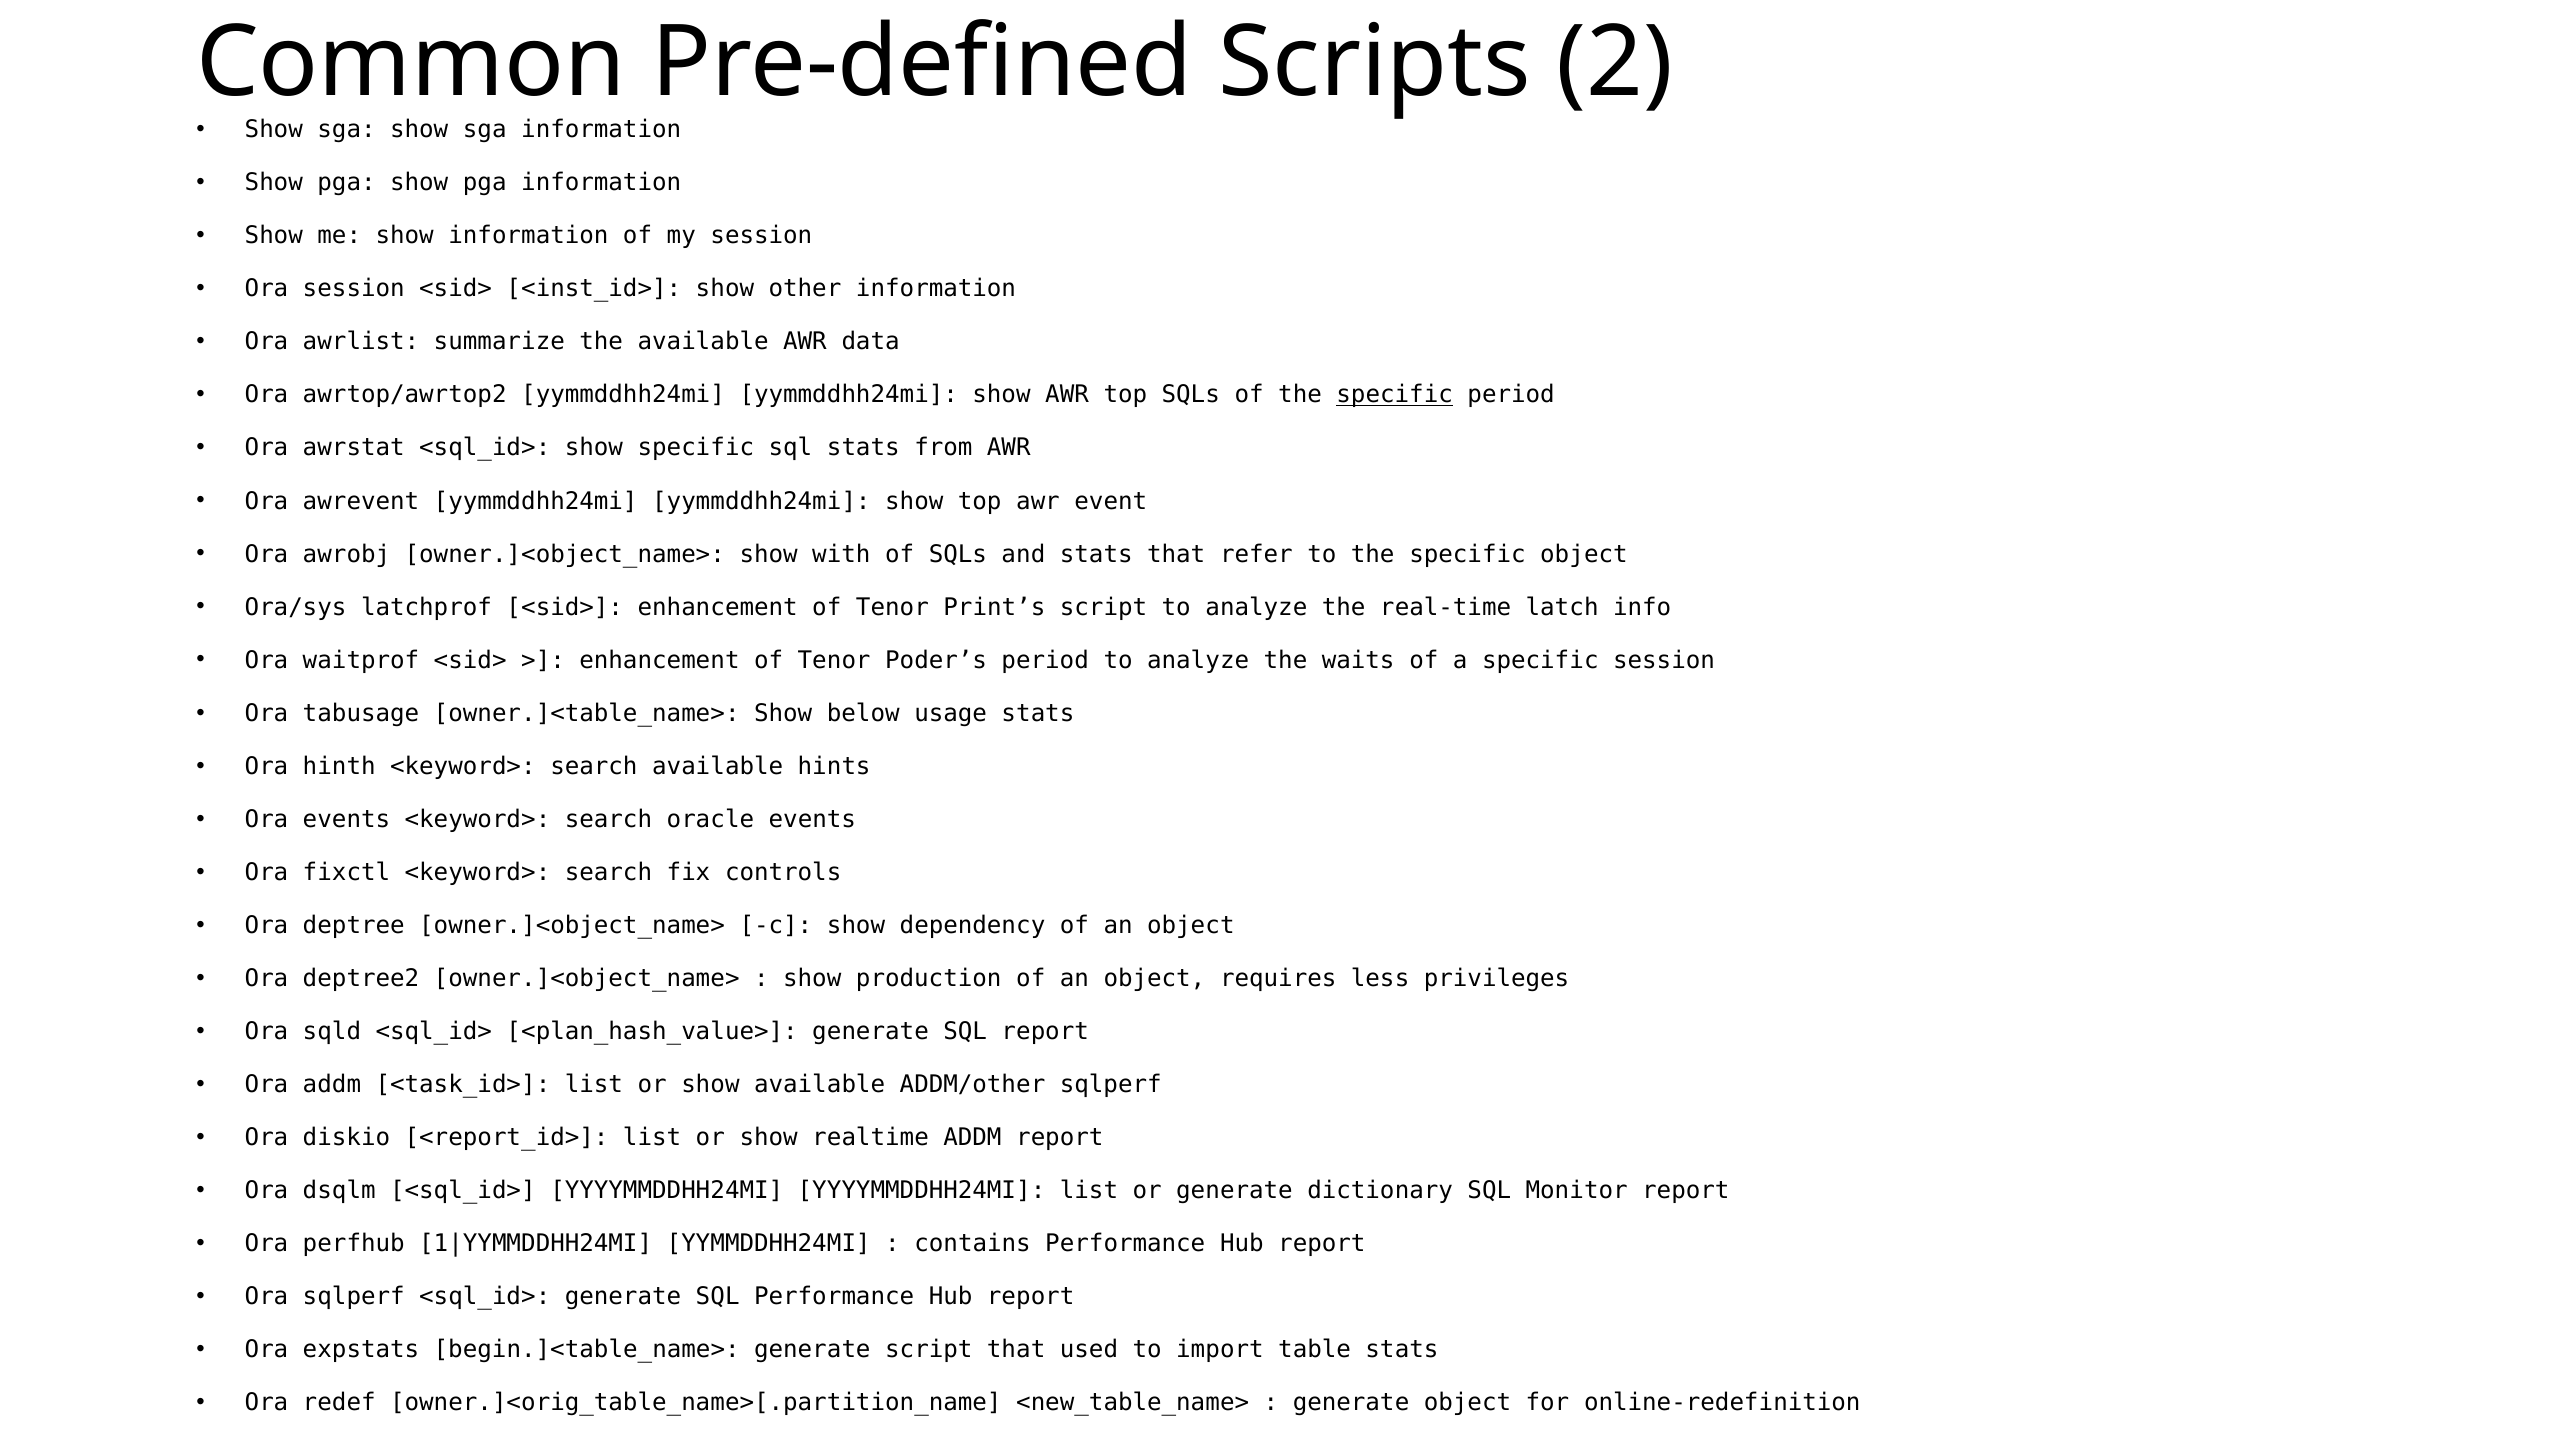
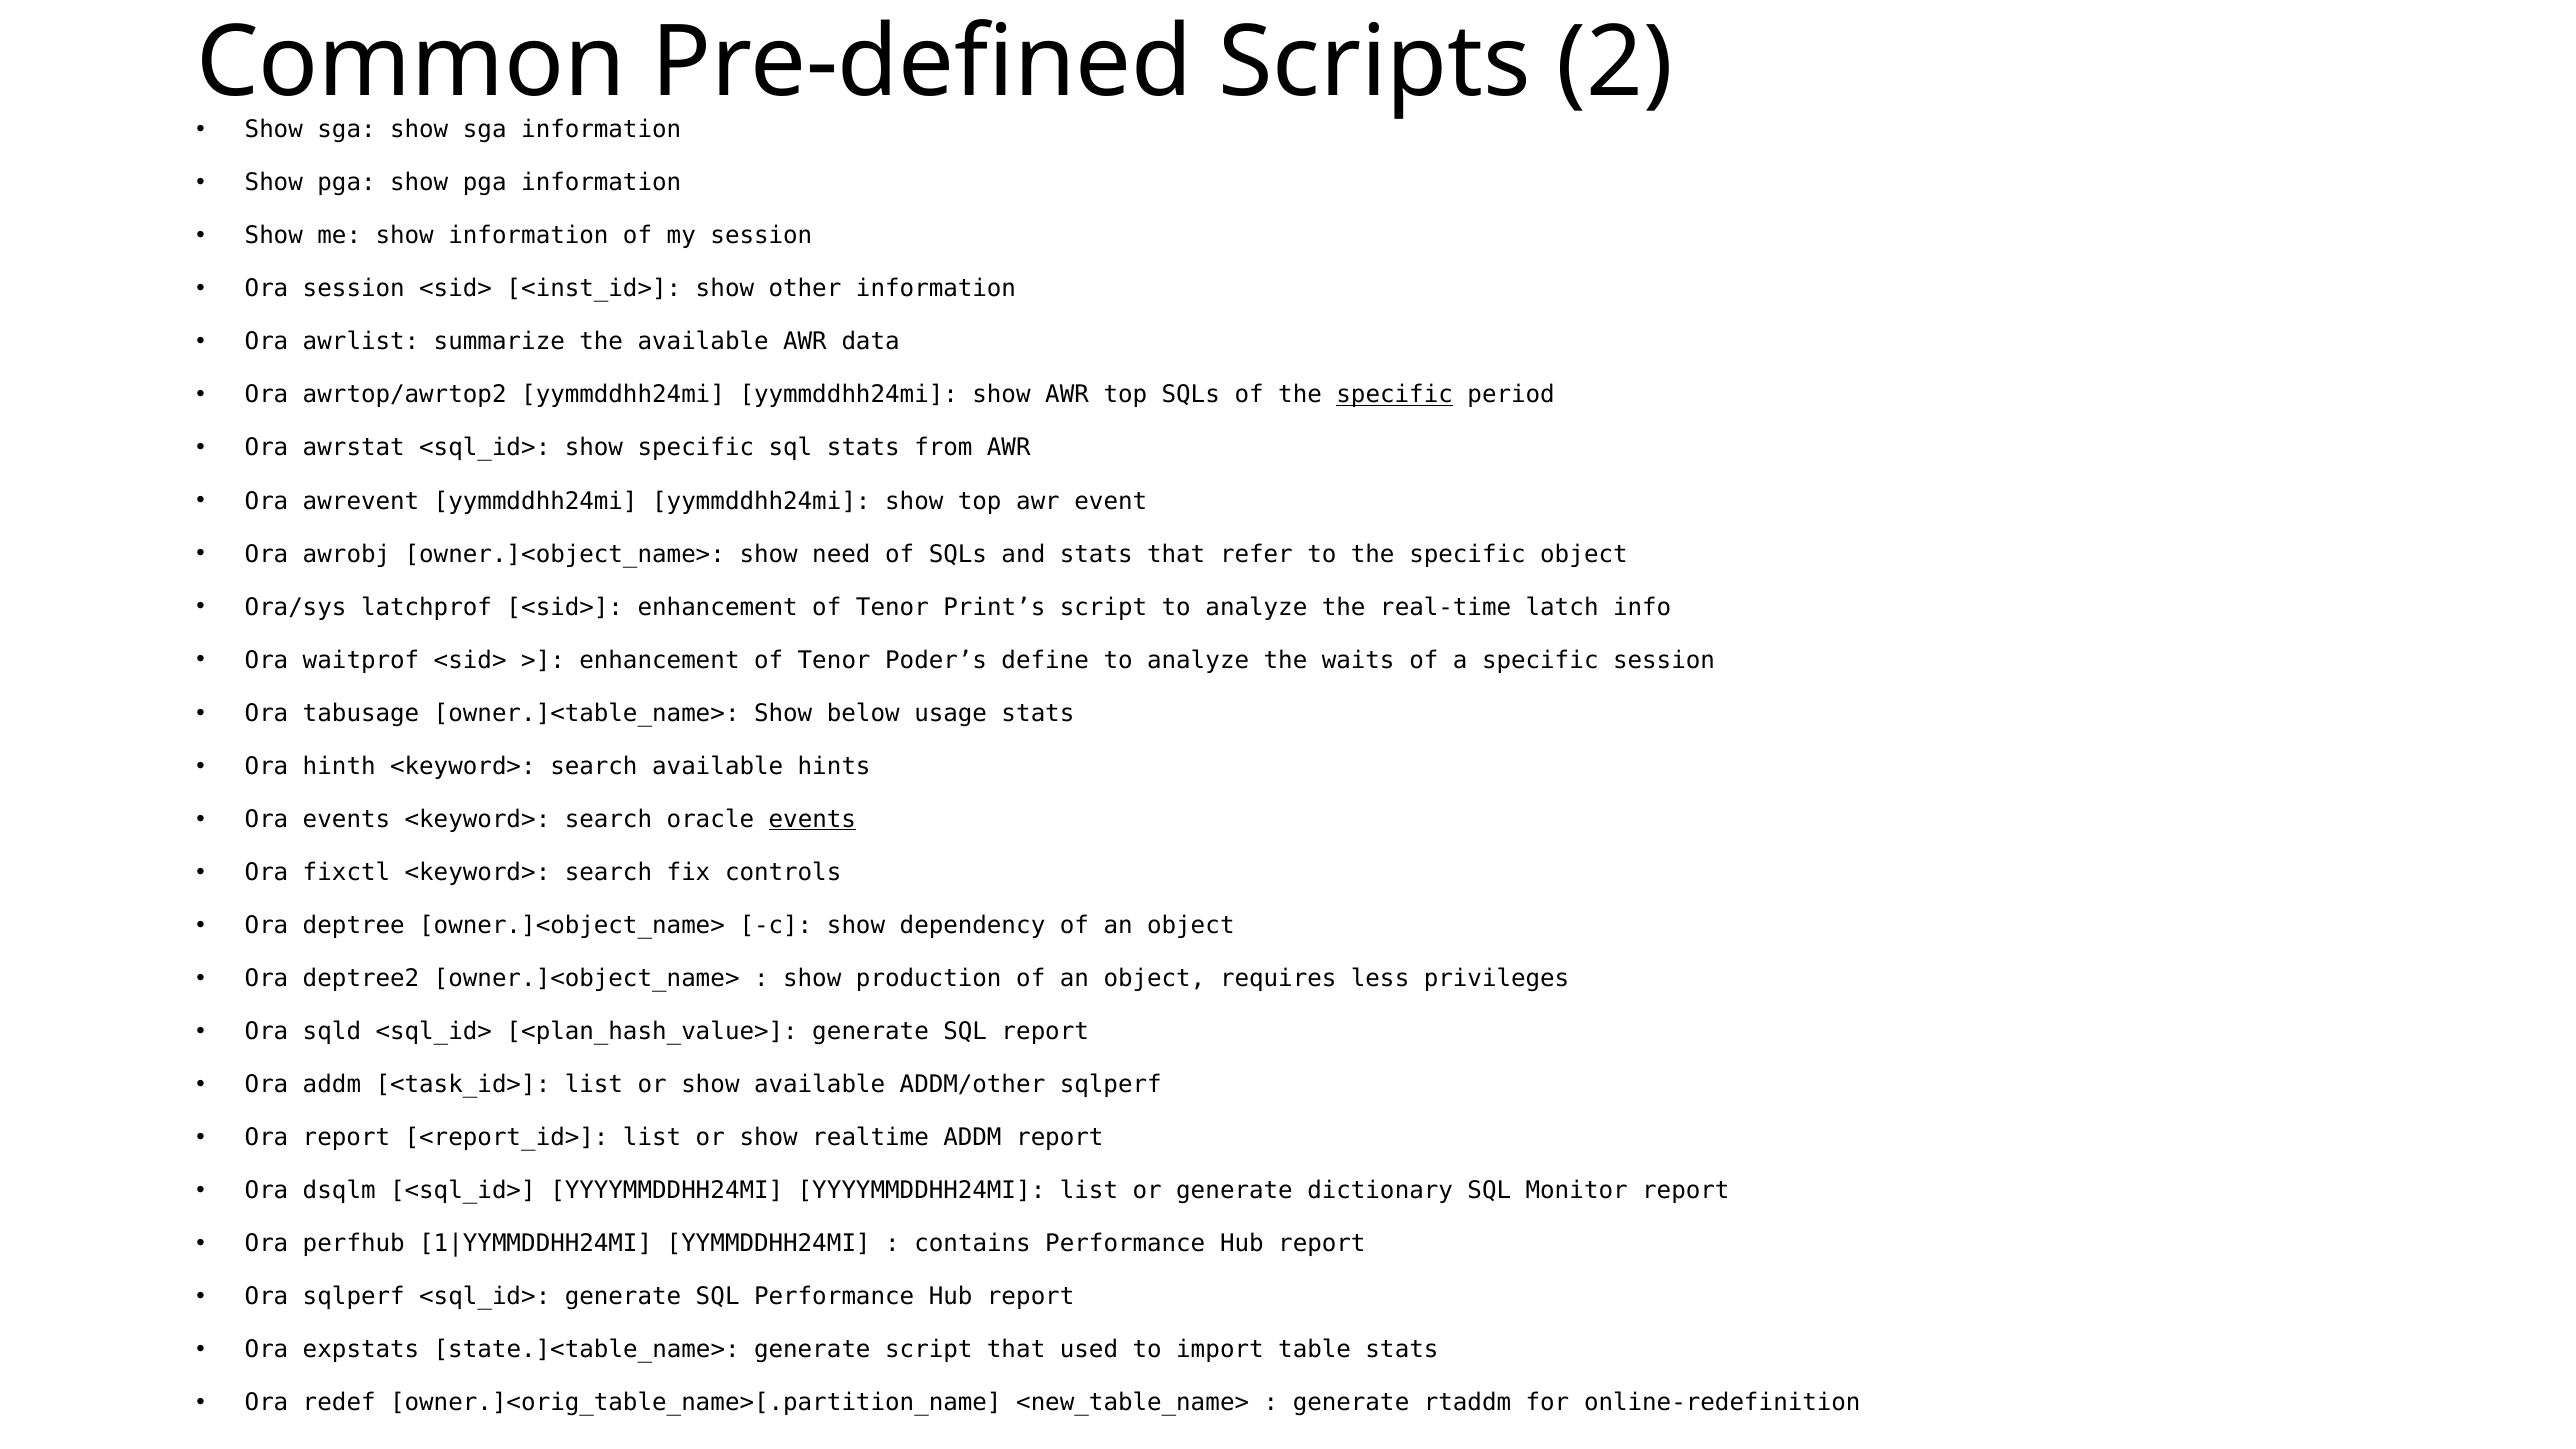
with: with -> need (841, 554)
Poder’s period: period -> define (1045, 660)
events underline: none -> present (812, 819)
Ora diskio: diskio -> report (346, 1137)
begin.]<table_name>: begin.]<table_name> -> state.]<table_name> (587, 1349)
generate object: object -> rtaddm (1467, 1402)
